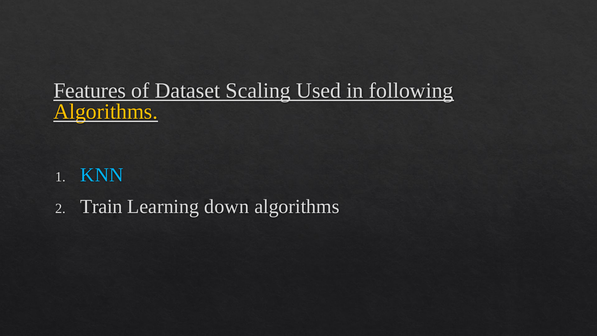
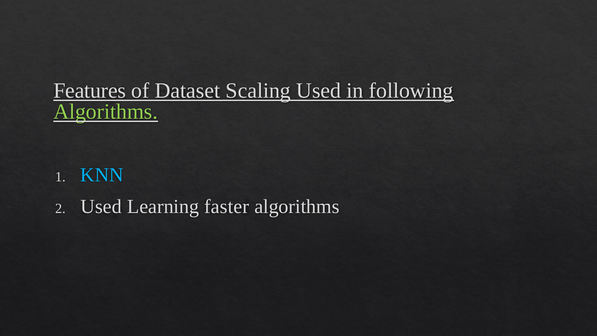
Algorithms colour: yellow -> light green (106, 112)
Train: Train -> Used (101, 207)
down: down -> faster (227, 207)
